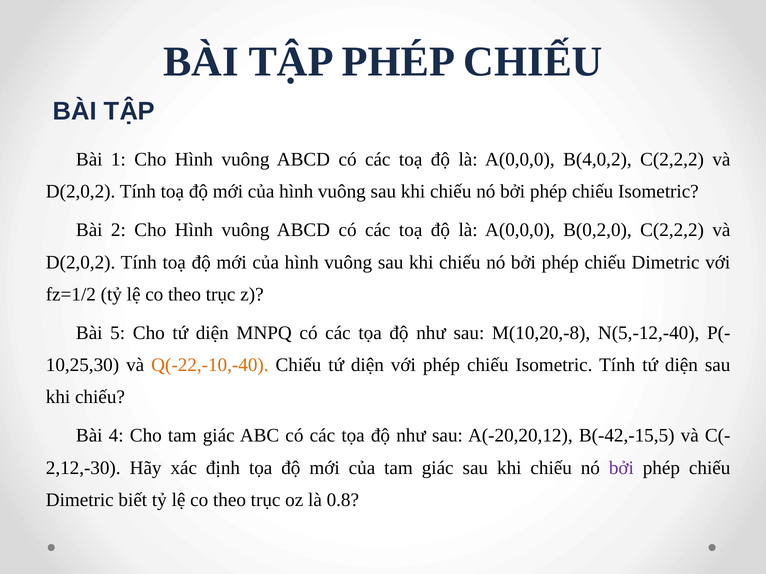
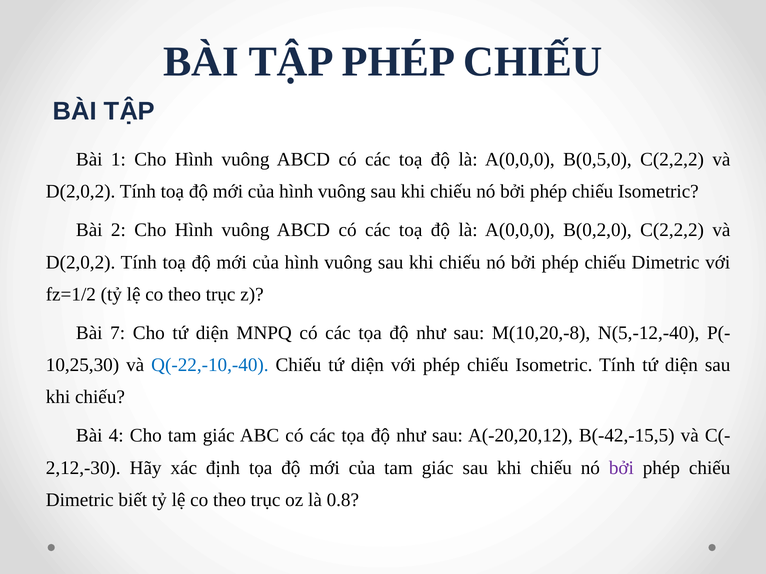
B(4,0,2: B(4,0,2 -> B(0,5,0 (597, 160)
5: 5 -> 7 (118, 333)
Q(-22,-10,-40 colour: orange -> blue (210, 365)
